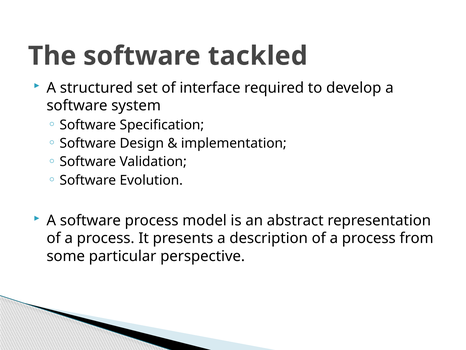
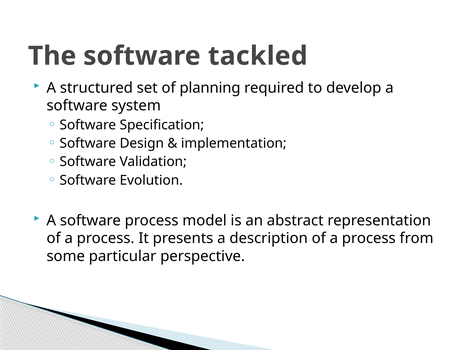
interface: interface -> planning (210, 88)
